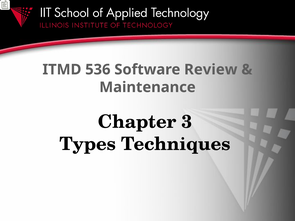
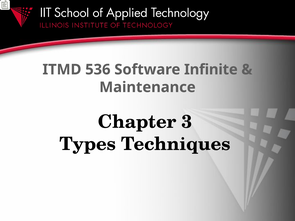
Review: Review -> Infinite (211, 70)
